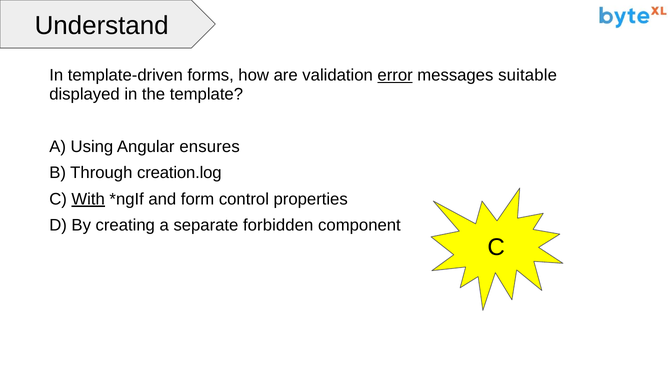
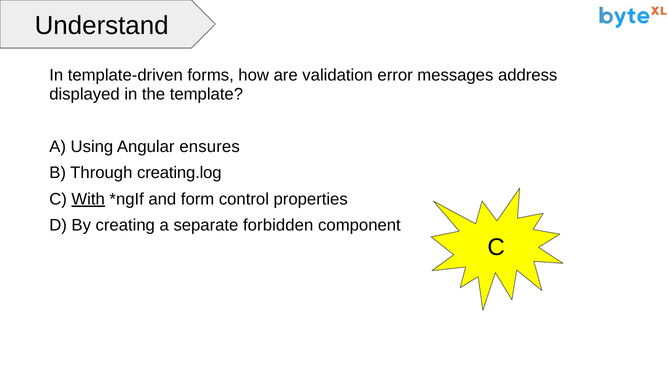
error underline: present -> none (395, 75)
suitable: suitable -> address (528, 75)
creation.log: creation.log -> creating.log (179, 173)
